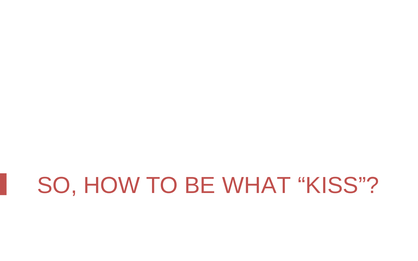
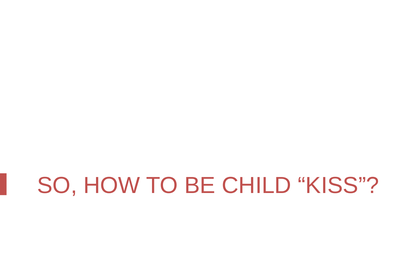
WHAT: WHAT -> CHILD (257, 186)
